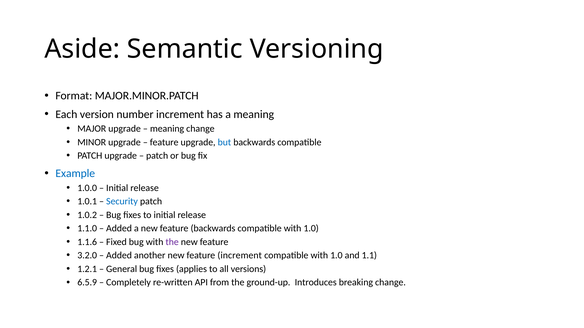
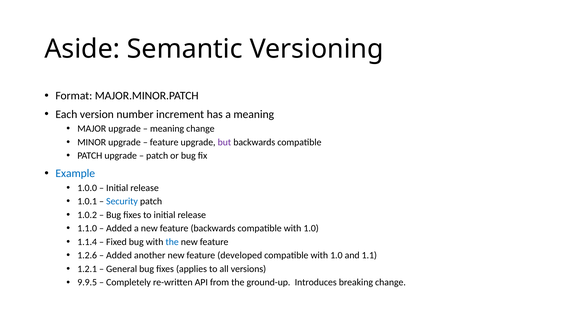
but colour: blue -> purple (224, 142)
1.1.6: 1.1.6 -> 1.1.4 (87, 242)
the colour: purple -> blue (172, 242)
3.2.0: 3.2.0 -> 1.2.6 (87, 256)
feature increment: increment -> developed (240, 256)
6.5.9: 6.5.9 -> 9.9.5 (87, 283)
